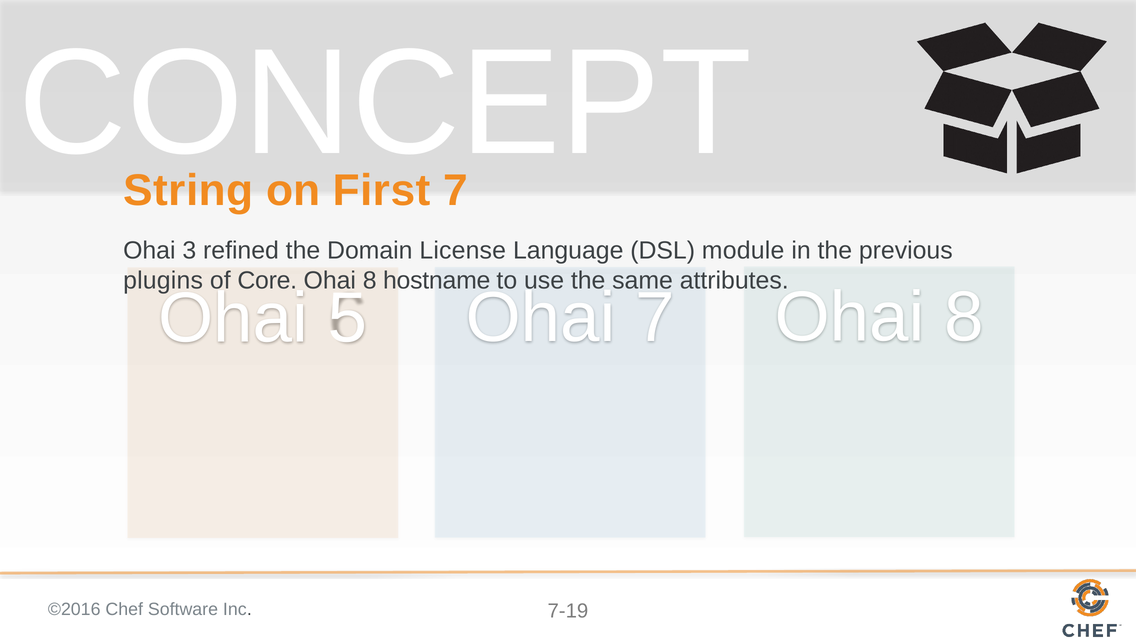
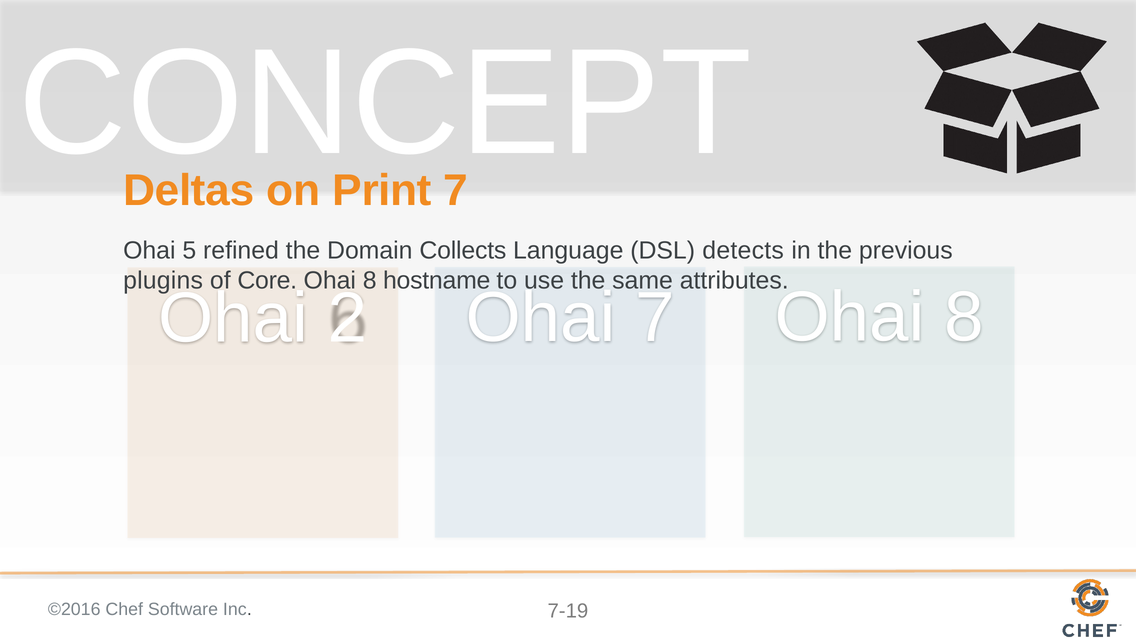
String: String -> Deltas (189, 190)
First: First -> Print (382, 190)
3: 3 -> 5 (189, 251)
License: License -> Collects (463, 251)
module: module -> detects (743, 251)
5: 5 -> 2 (348, 318)
